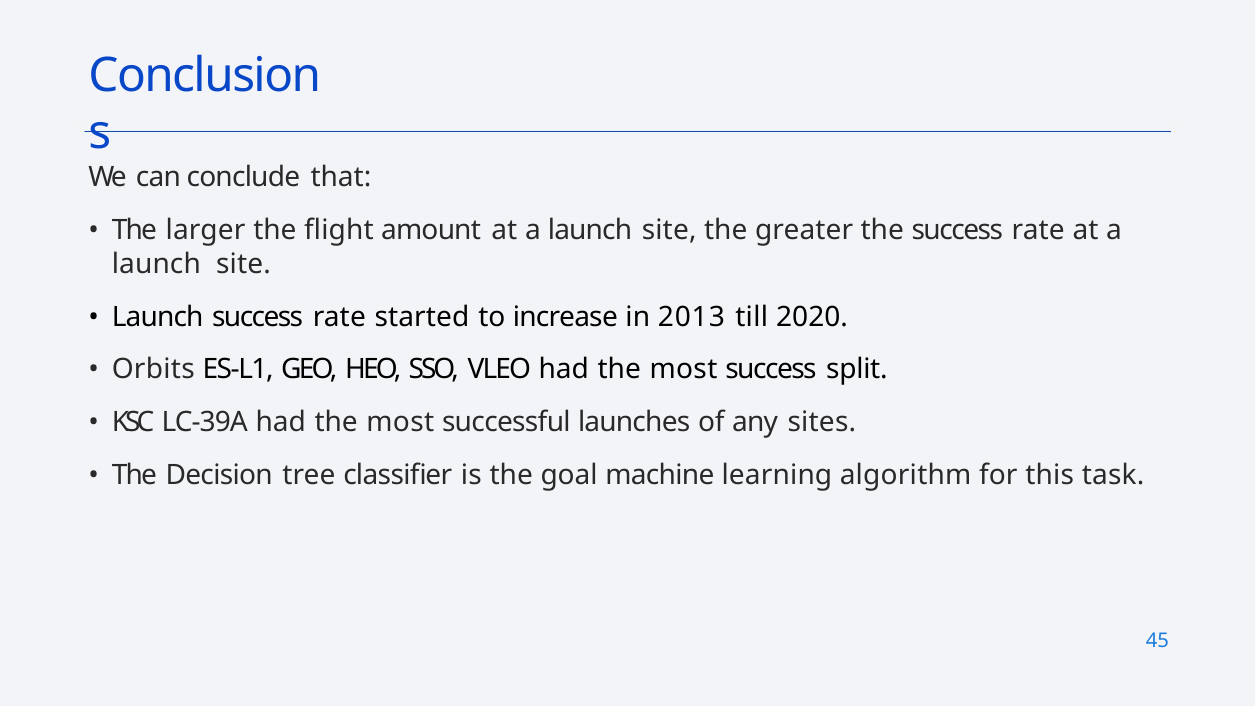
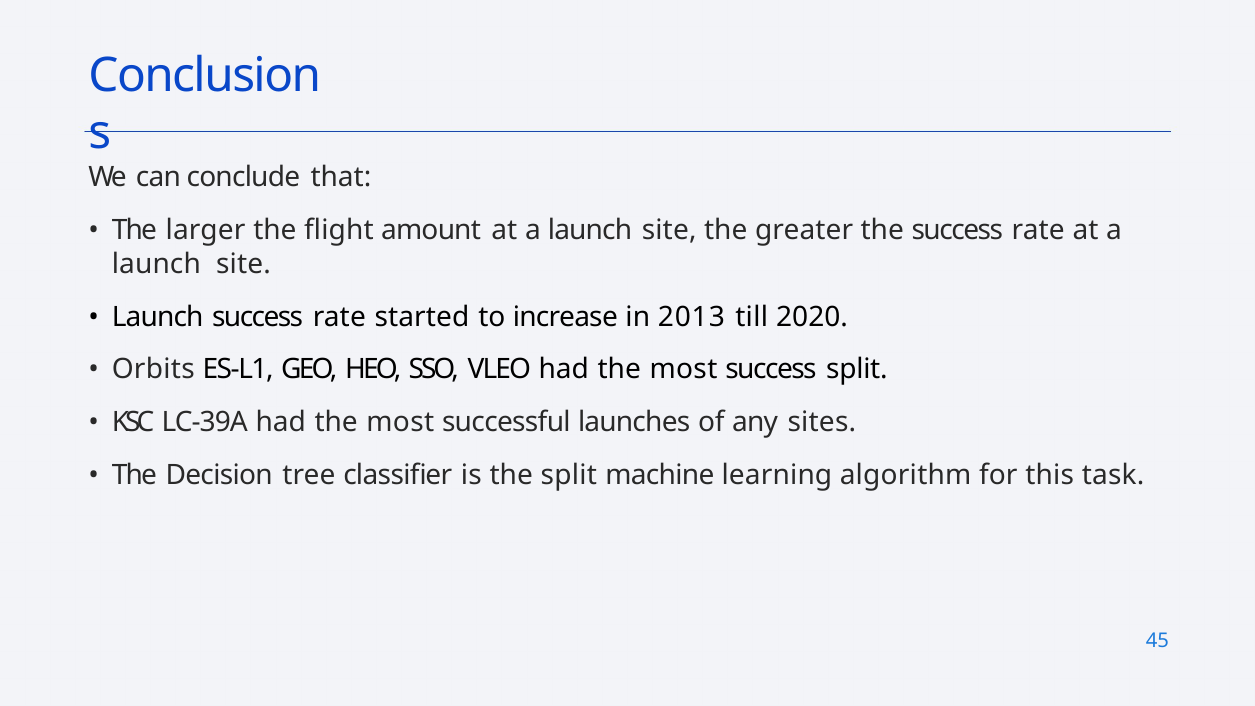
the goal: goal -> split (569, 475)
